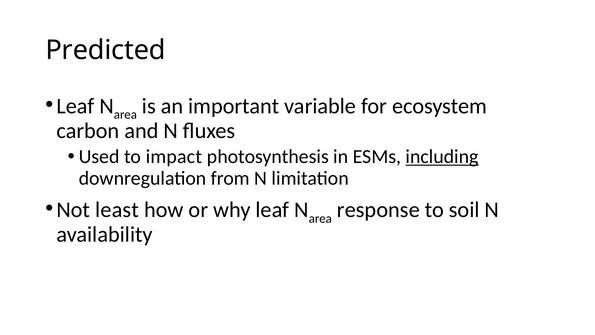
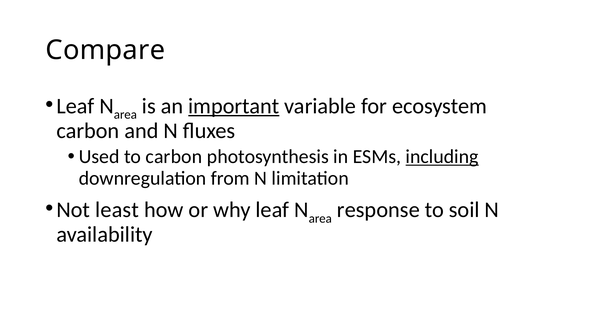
Predicted: Predicted -> Compare (105, 50)
important underline: none -> present (234, 106)
to impact: impact -> carbon (174, 157)
